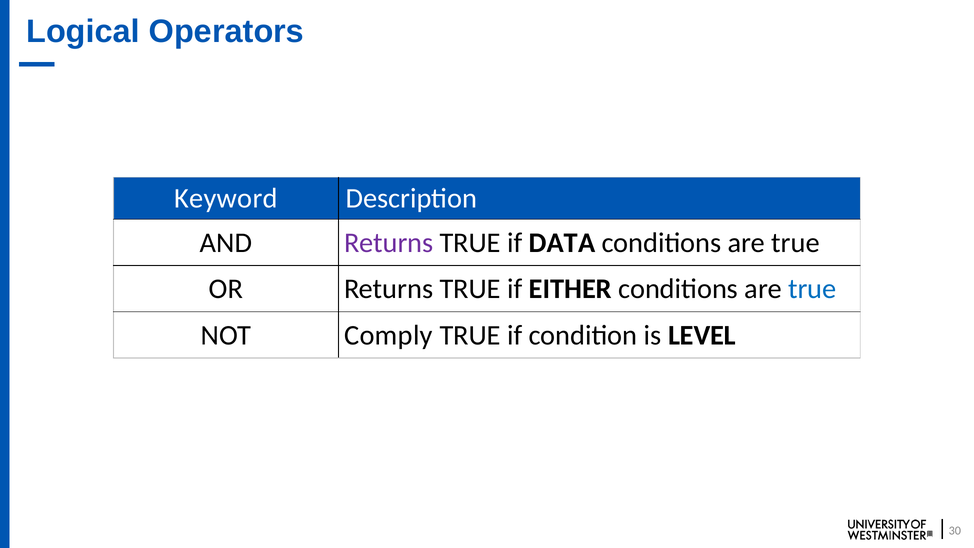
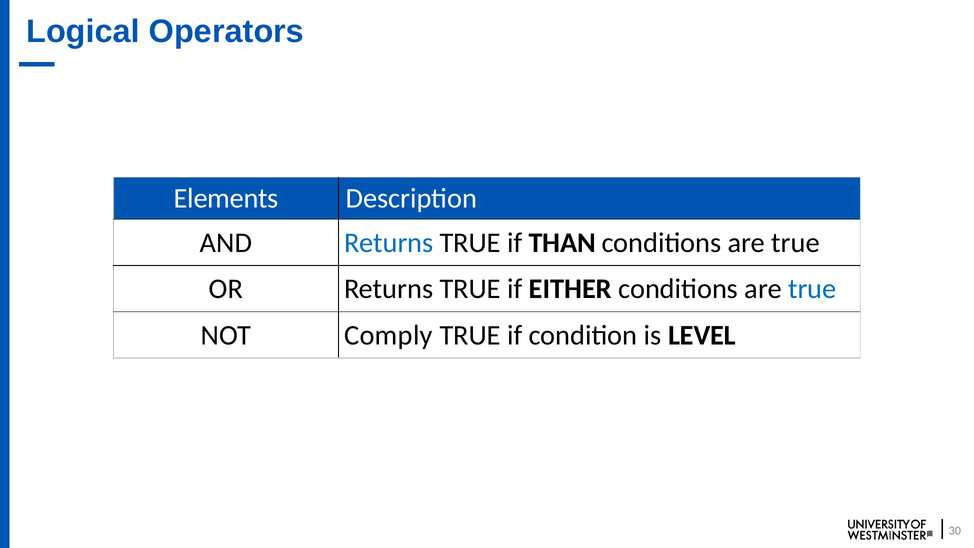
Keyword: Keyword -> Elements (226, 198)
Returns colour: purple -> blue (389, 243)
DATA: DATA -> THAN (562, 243)
